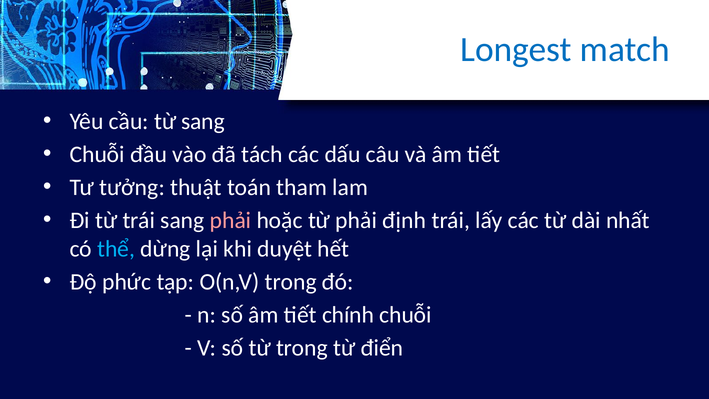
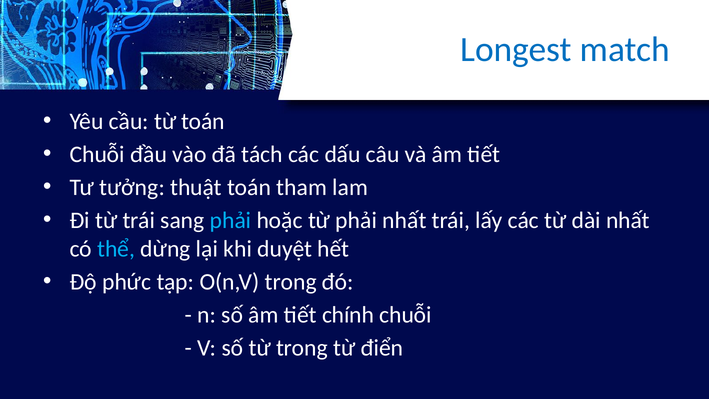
từ sang: sang -> toán (203, 121)
phải colour: pink -> light blue (230, 220)
phải định: định -> nhất (404, 220)
